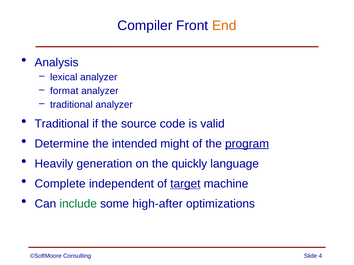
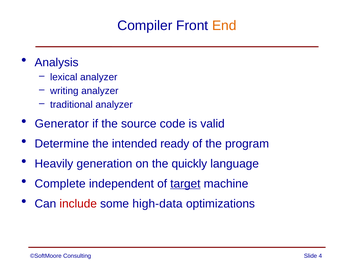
format: format -> writing (64, 91)
Traditional: Traditional -> Generator (62, 124)
might: might -> ready (175, 144)
program underline: present -> none (247, 144)
include colour: green -> red (78, 204)
high-after: high-after -> high-data (157, 204)
